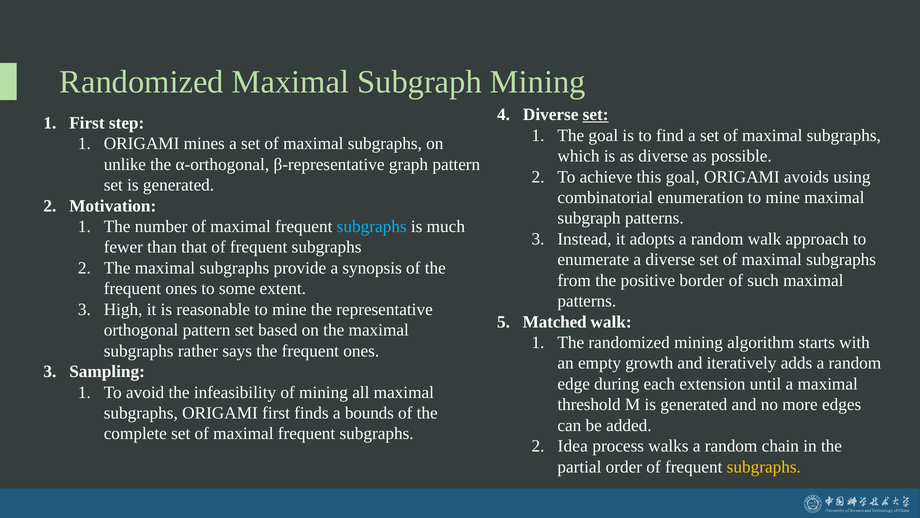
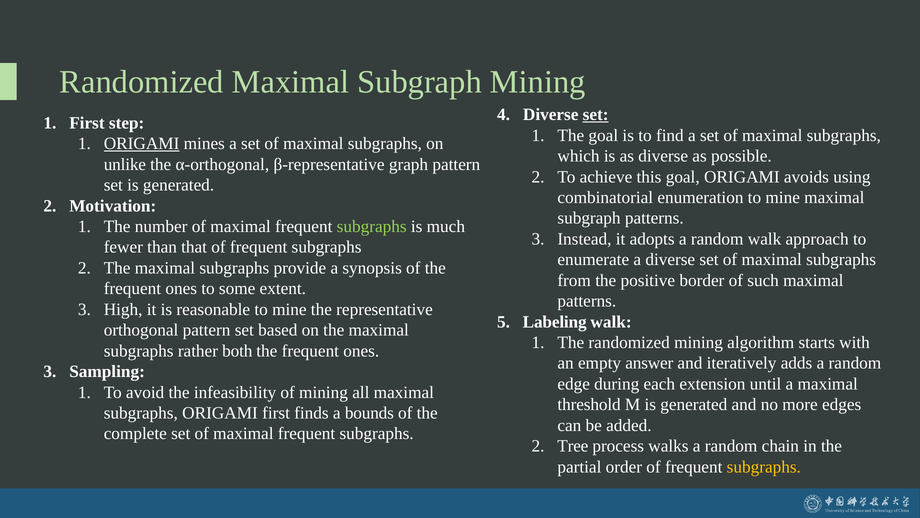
ORIGAMI underline: none -> present (142, 144)
subgraphs colour: light blue -> light green (372, 226)
Matched: Matched -> Labeling (555, 322)
says: says -> both (237, 351)
growth: growth -> answer (649, 363)
Idea: Idea -> Tree (573, 446)
